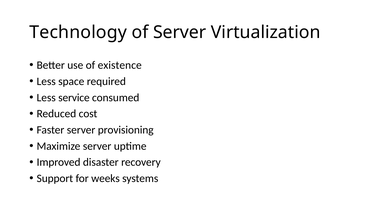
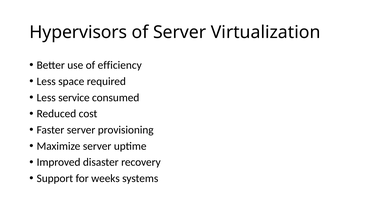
Technology: Technology -> Hypervisors (78, 32)
existence: existence -> efficiency (120, 65)
